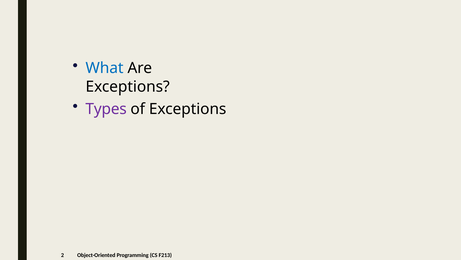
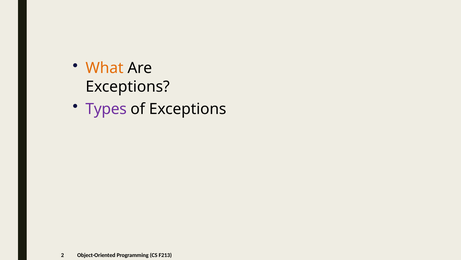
What colour: blue -> orange (105, 68)
